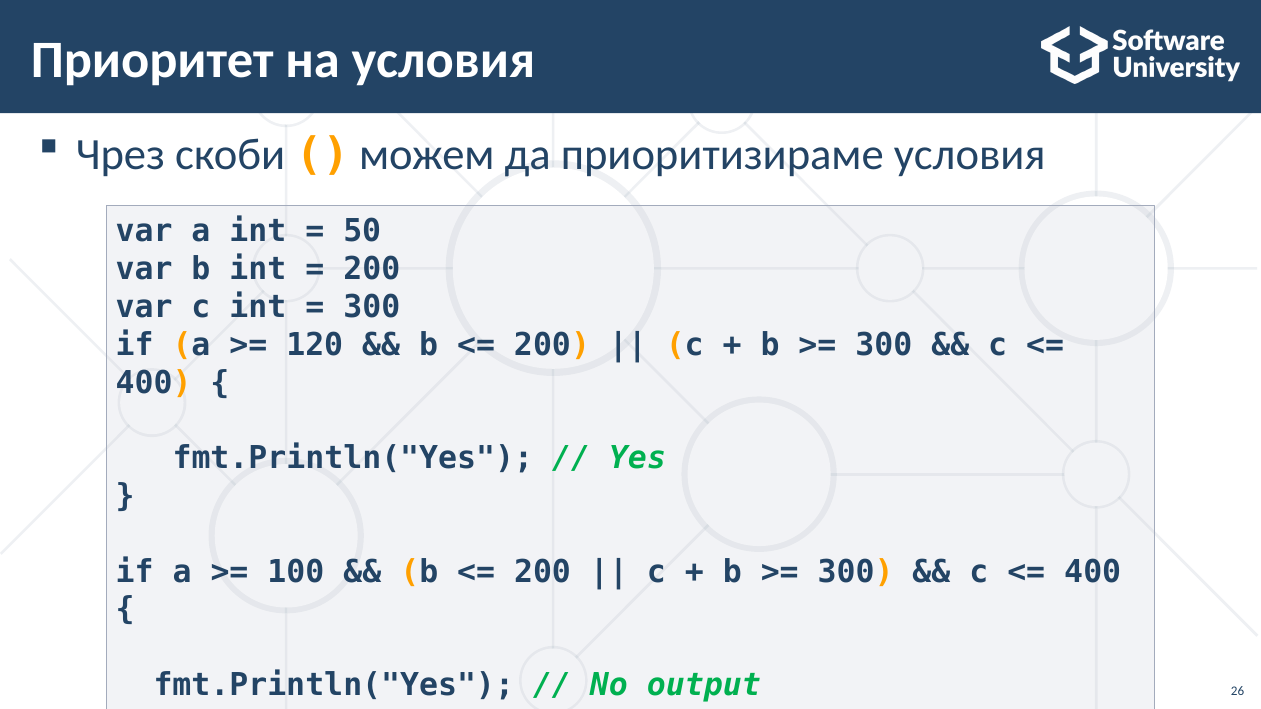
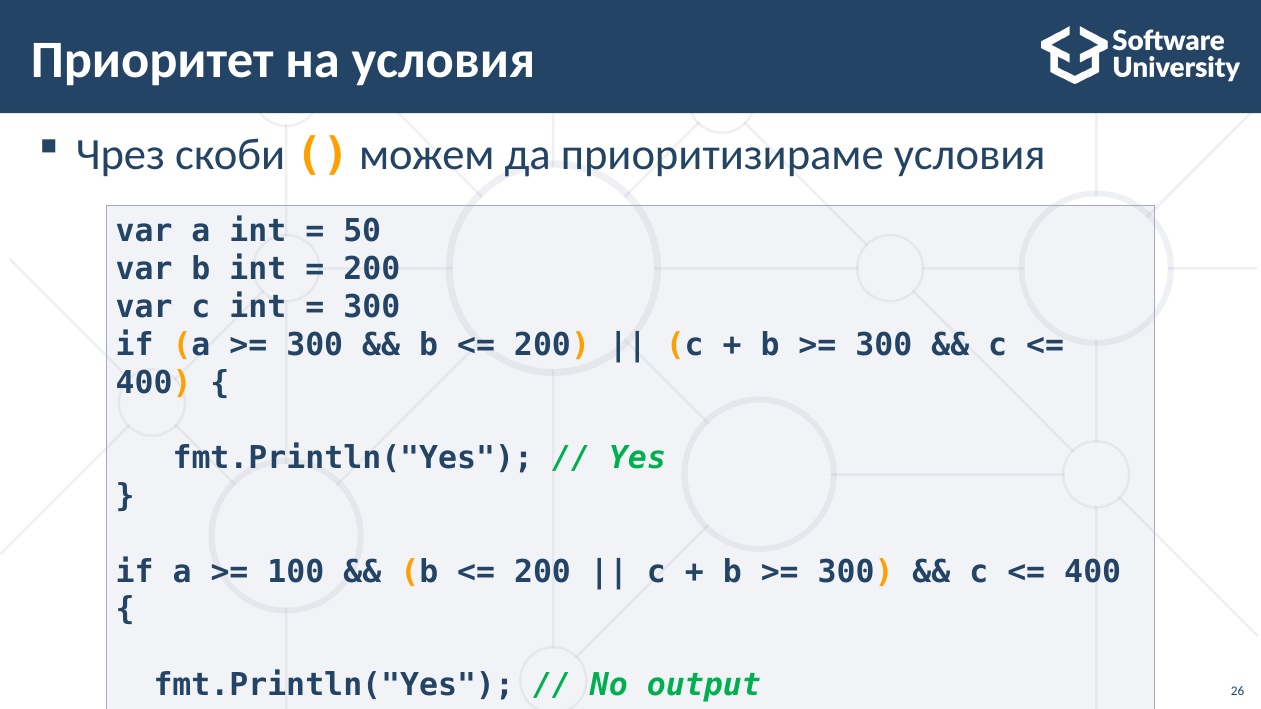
120: 120 -> 300 (315, 345)
